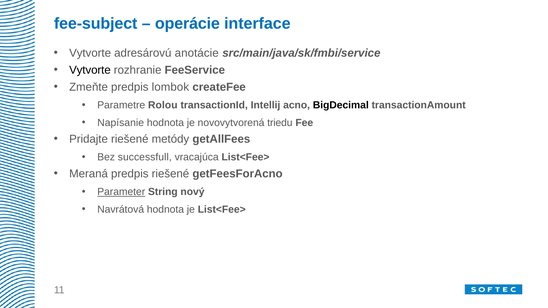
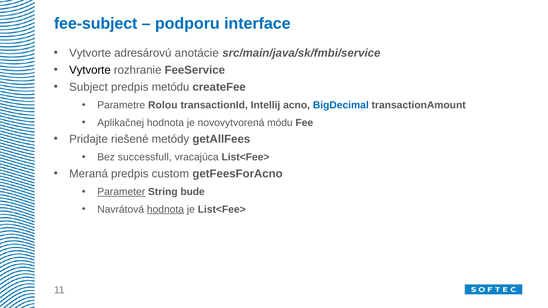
operácie: operácie -> podporu (187, 24)
Zmeňte: Zmeňte -> Subject (88, 87)
lombok: lombok -> metódu (170, 87)
BigDecimal colour: black -> blue (341, 105)
Napísanie: Napísanie -> Aplikačnej (121, 123)
triedu: triedu -> módu (280, 123)
predpis riešené: riešené -> custom (170, 174)
nový: nový -> bude (193, 192)
hodnota underline: none -> present (165, 209)
